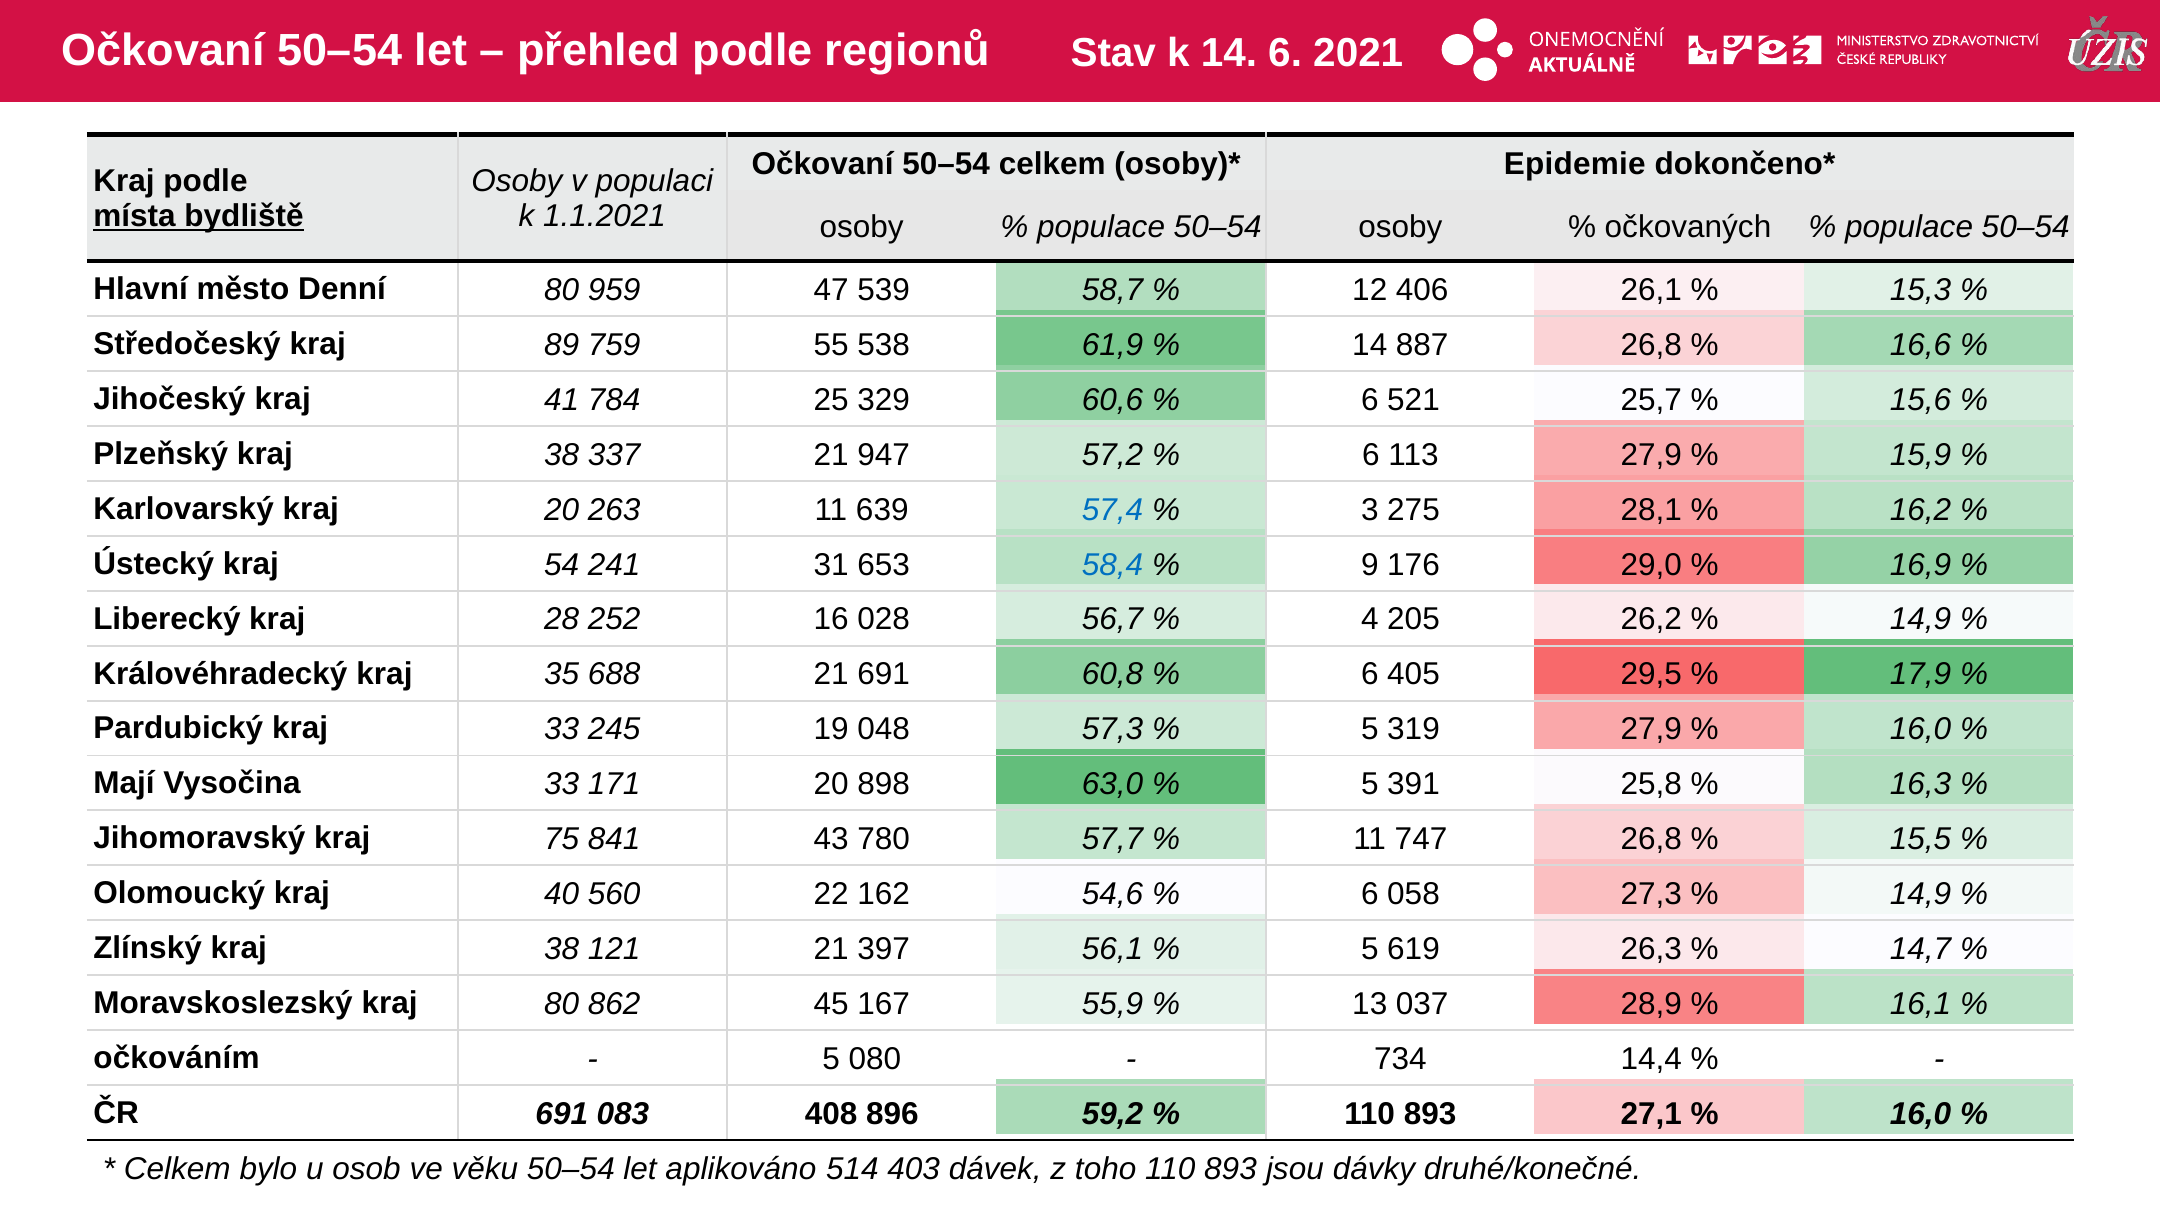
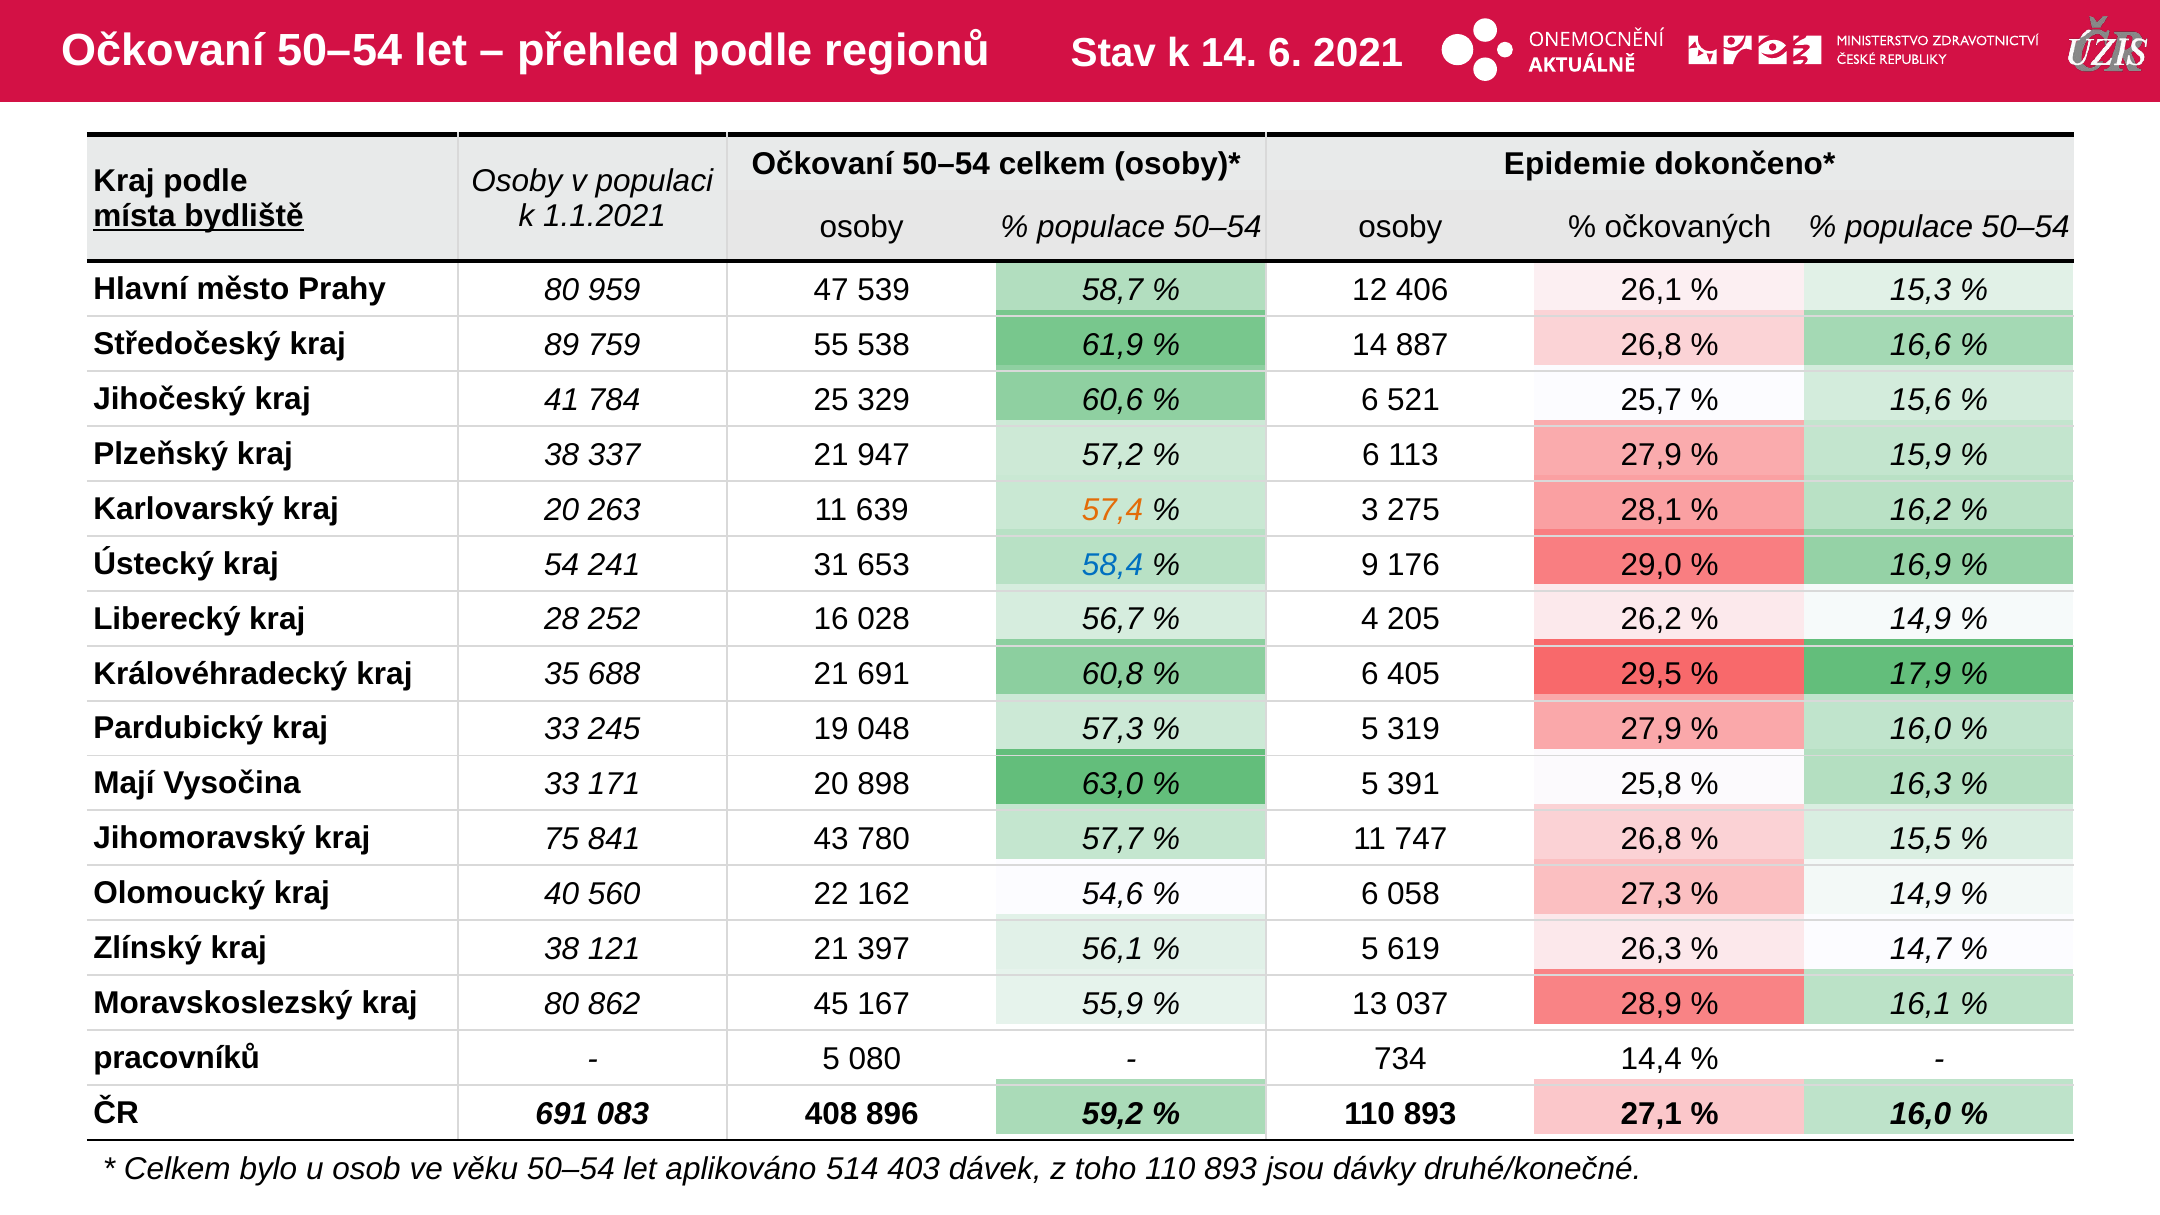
Denní: Denní -> Prahy (342, 289)
57,4 colour: blue -> orange (1113, 510)
očkováním: očkováním -> pracovníků (177, 1058)
